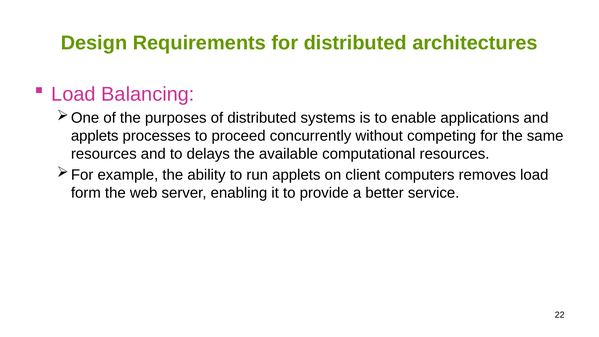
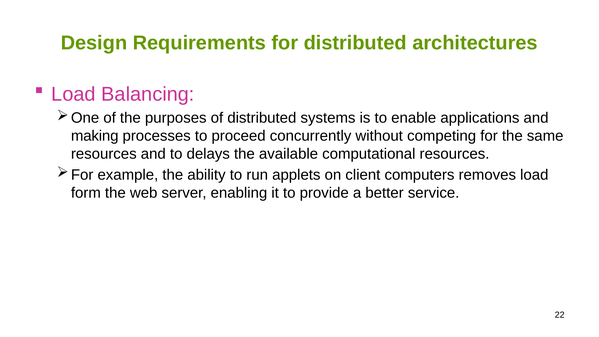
applets: applets -> making (95, 136)
